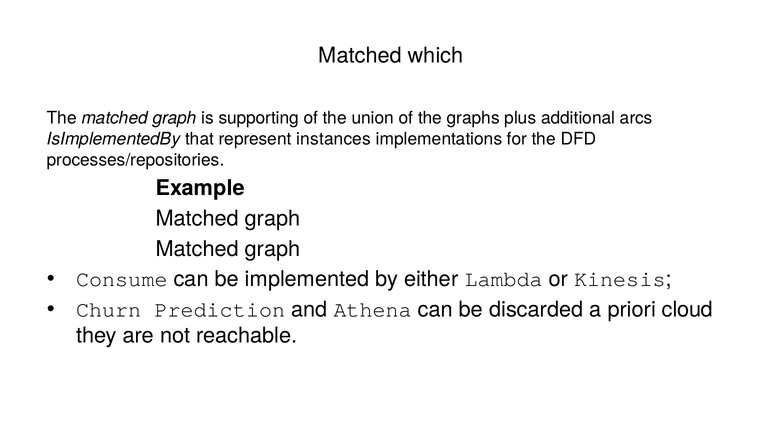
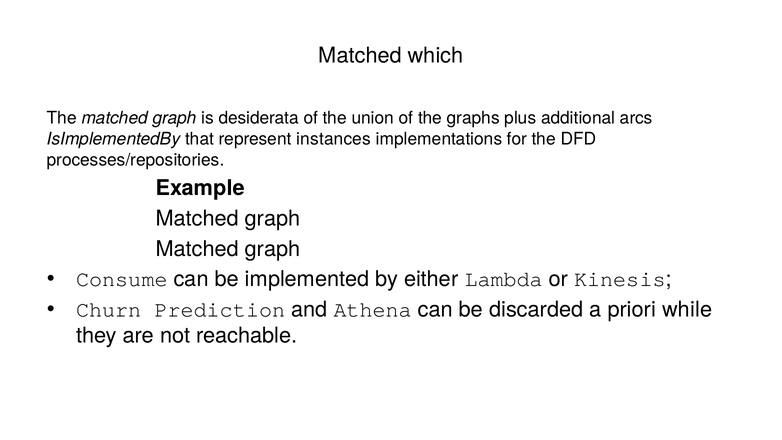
supporting: supporting -> desiderata (259, 118)
cloud: cloud -> while (687, 310)
